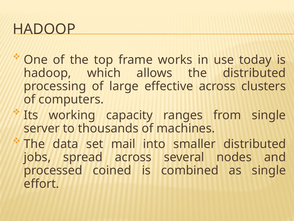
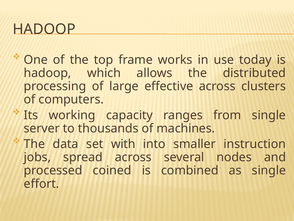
mail: mail -> with (123, 144)
smaller distributed: distributed -> instruction (255, 144)
